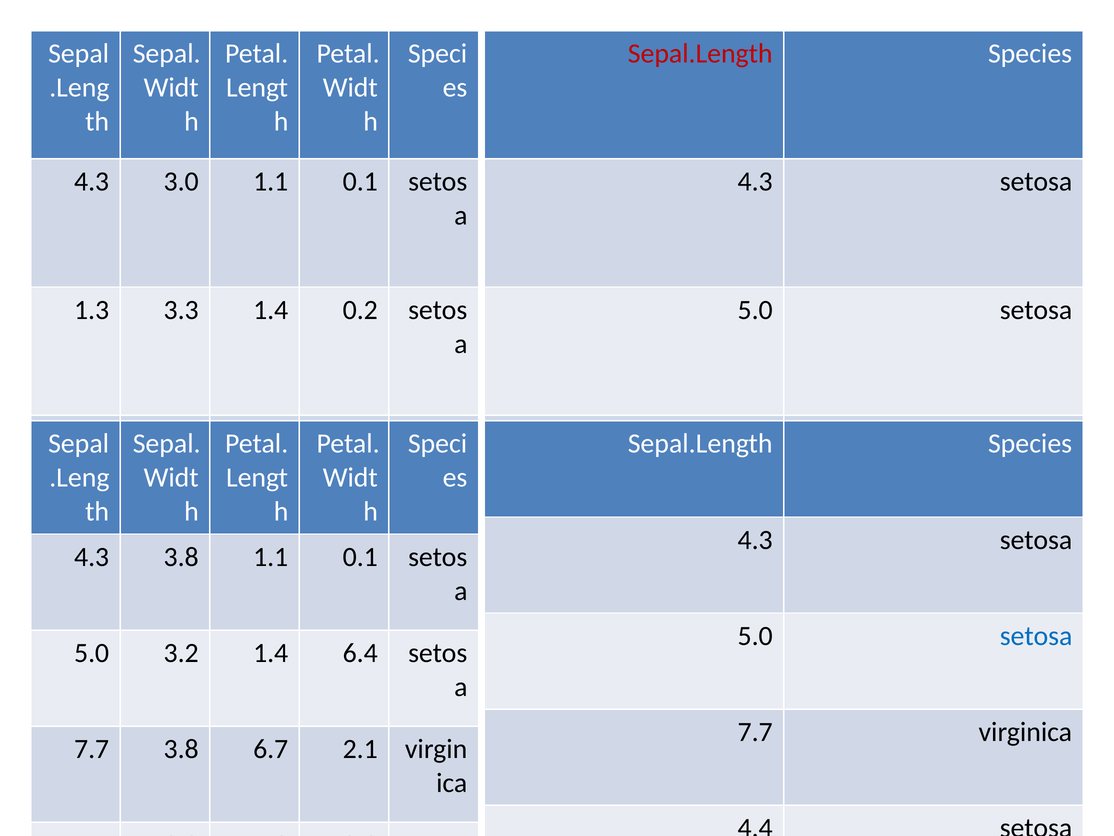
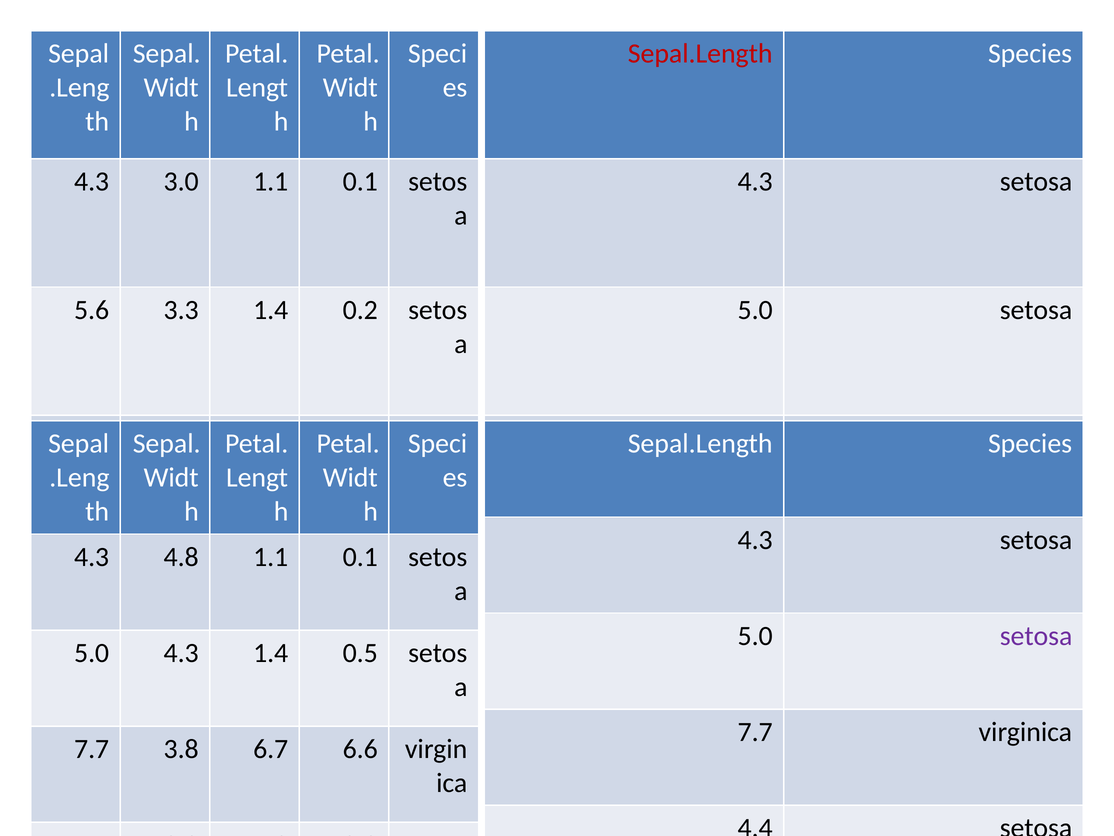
1.3: 1.3 -> 5.6 (92, 310)
4.3 3.8: 3.8 -> 4.8 (181, 557)
setosa colour: blue -> purple (1036, 636)
5.0 3.2: 3.2 -> 4.3 (181, 653)
6.4: 6.4 -> 0.5 (360, 653)
2.1: 2.1 -> 6.6 (360, 749)
